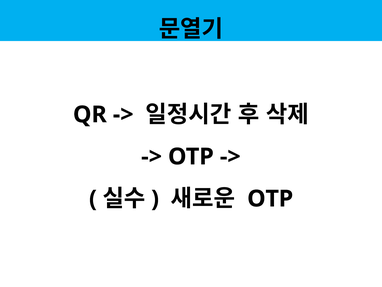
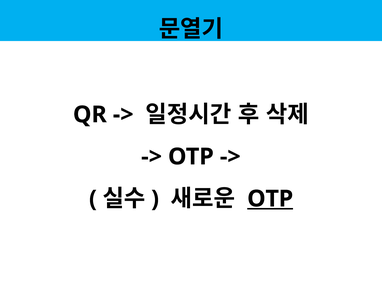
OTP underline: none -> present (270, 198)
